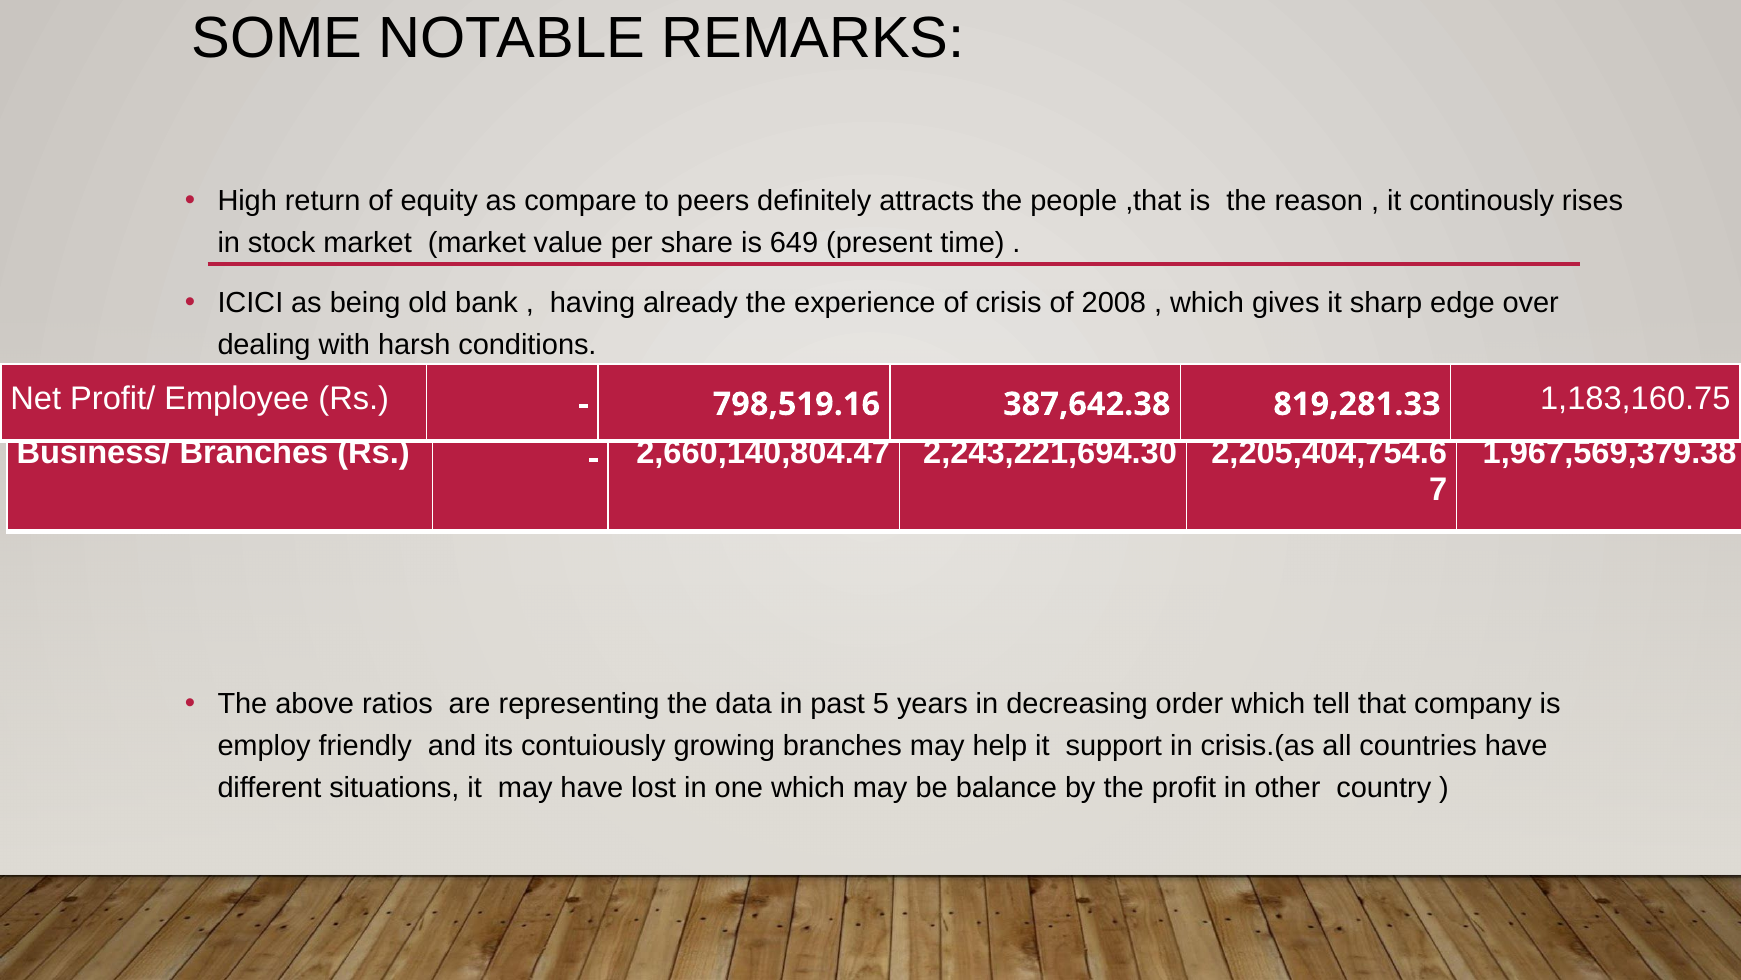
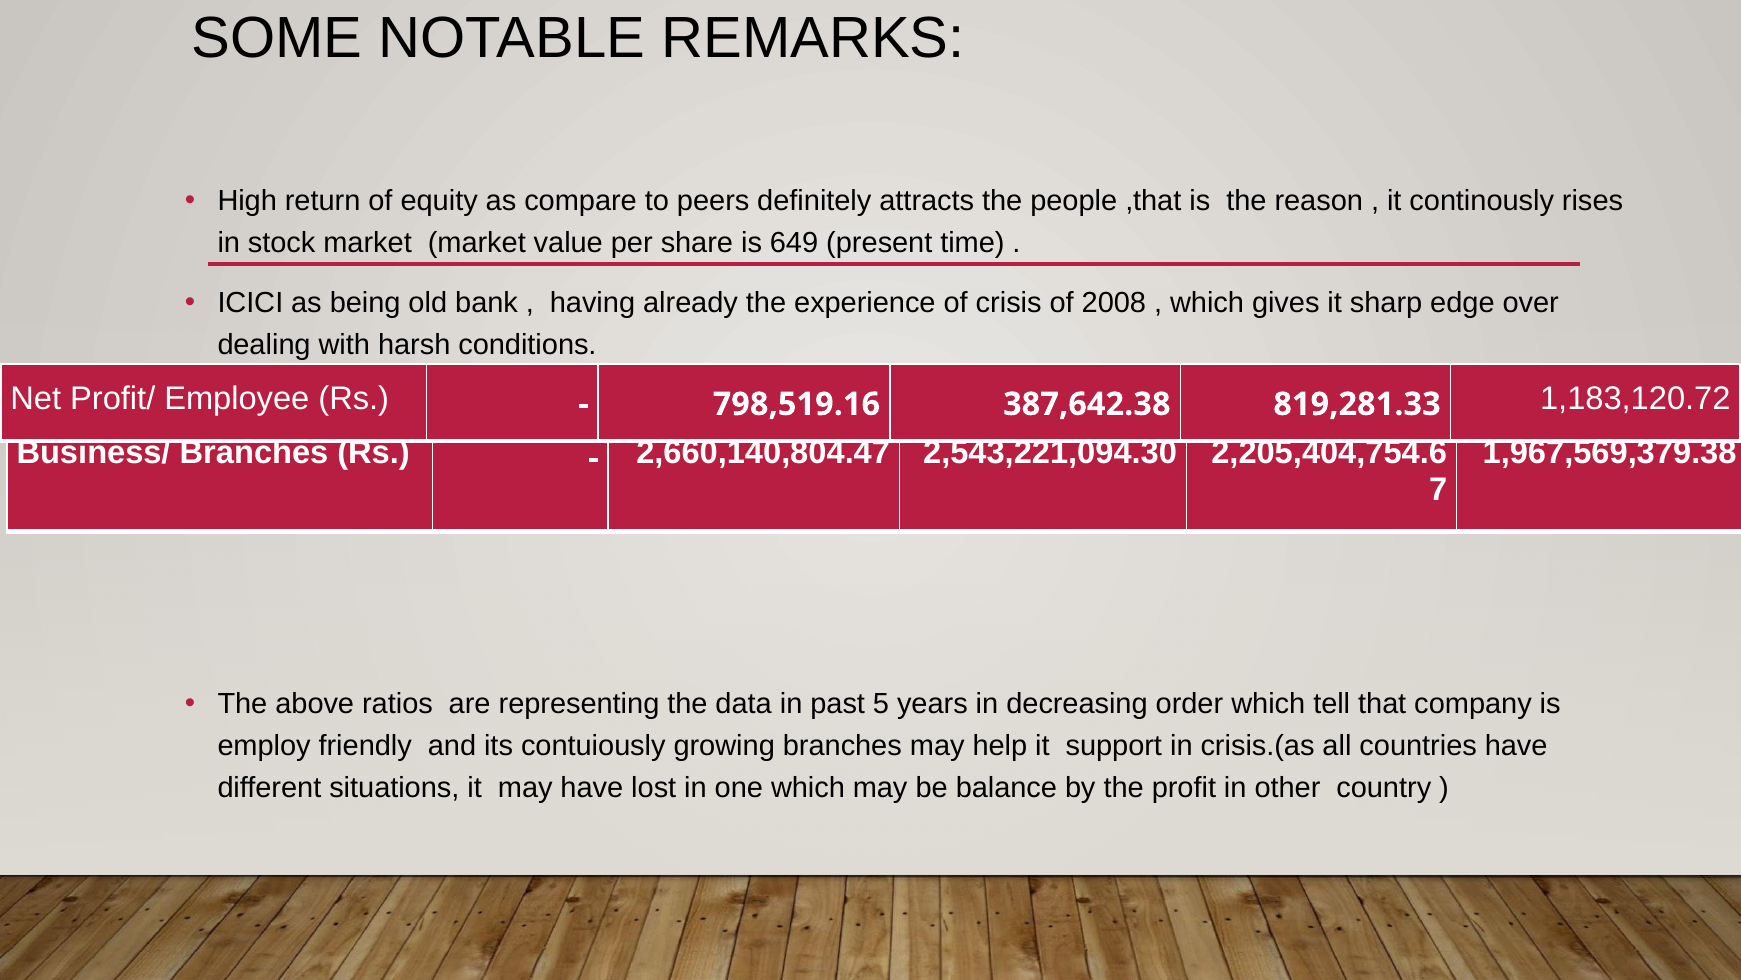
1,183,160.75: 1,183,160.75 -> 1,183,120.72 (1635, 399)
2,243,221,694.30: 2,243,221,694.30 -> 2,543,221,094.30 (1050, 453)
